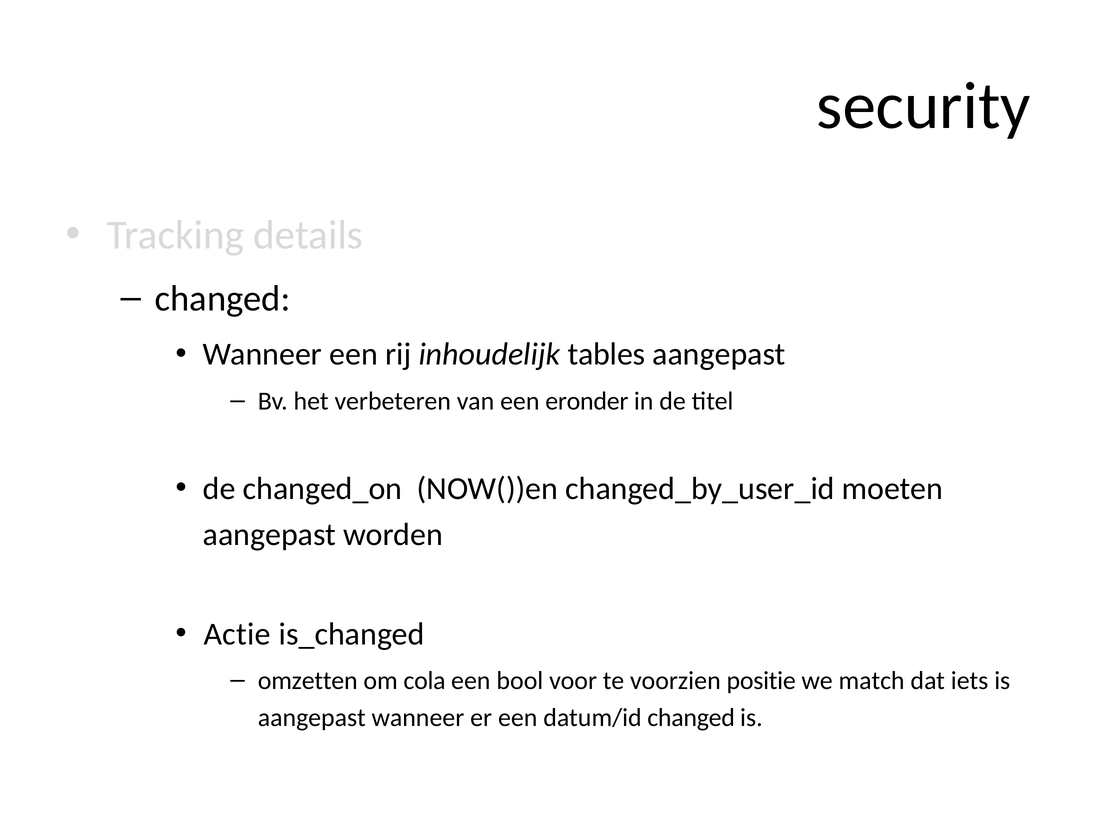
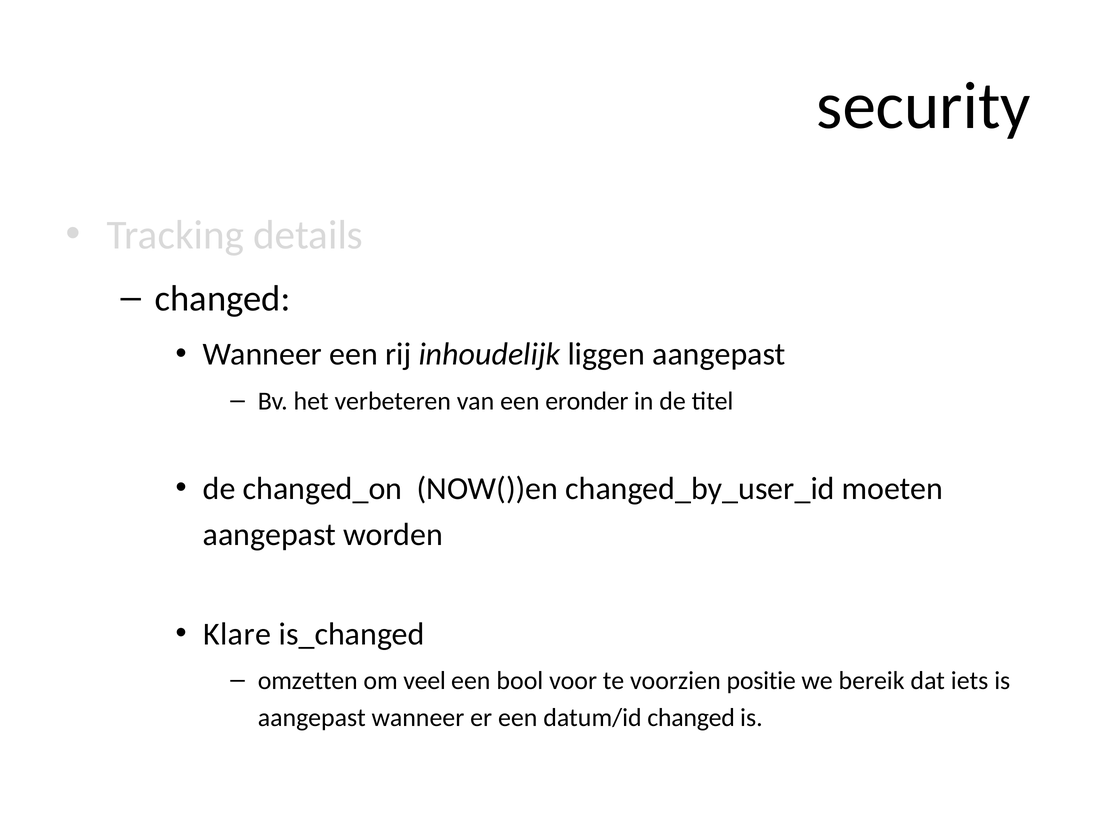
tables: tables -> liggen (606, 354)
Actie: Actie -> Klare (237, 634)
cola: cola -> veel (425, 680)
match: match -> bereik (872, 680)
